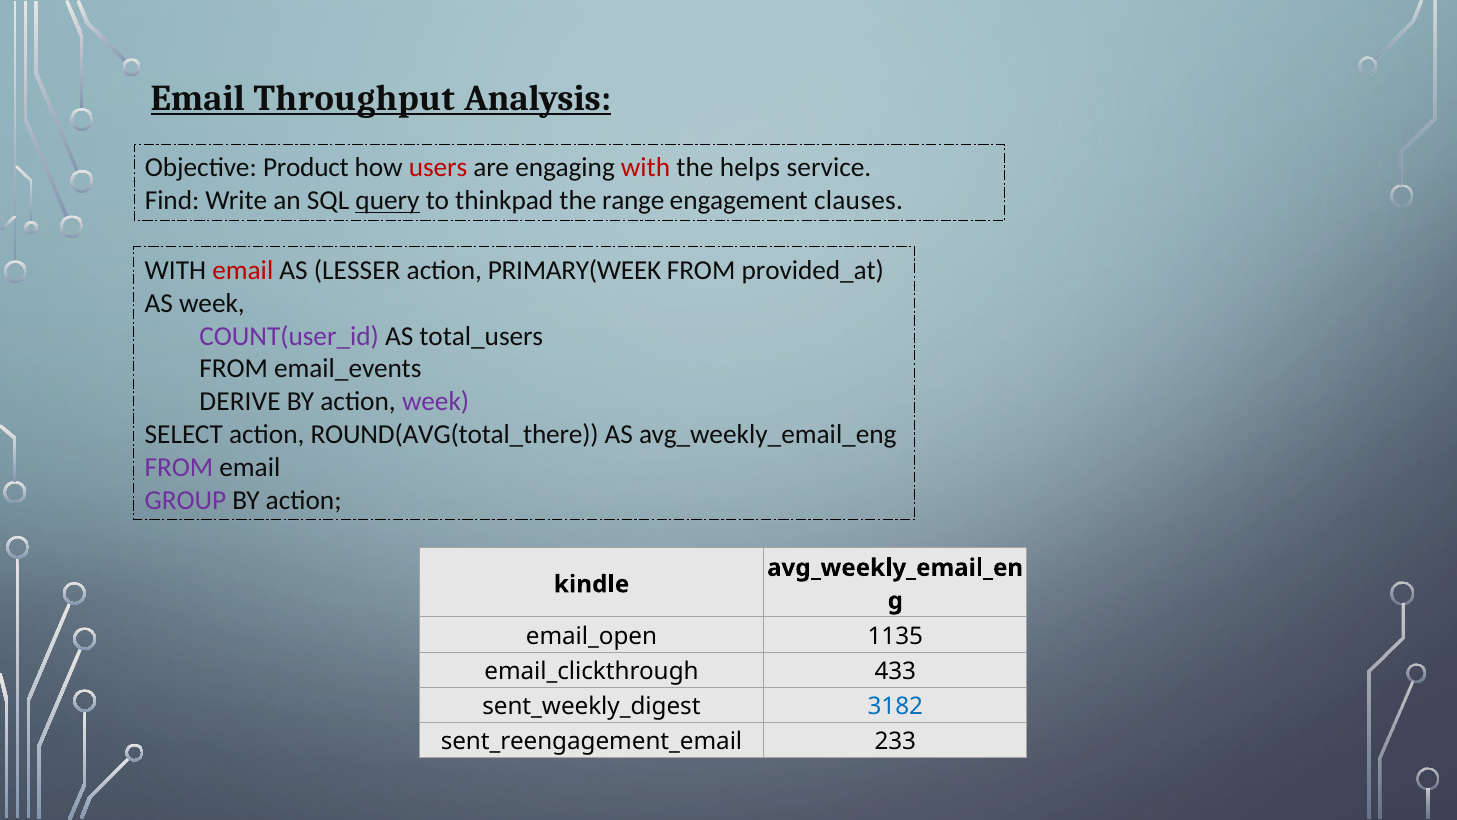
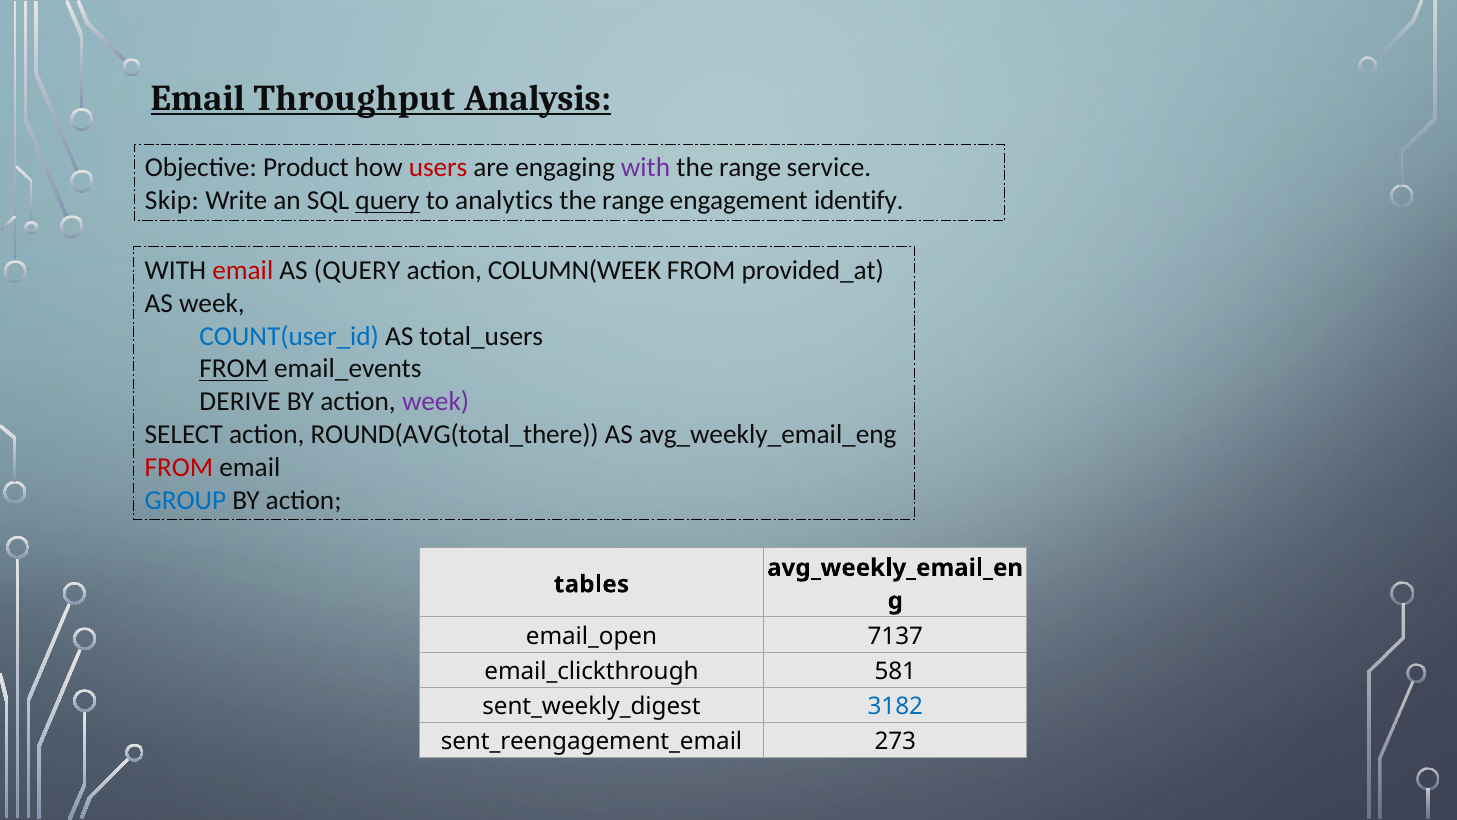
with colour: red -> purple (646, 168)
helps: helps -> range (750, 168)
Find: Find -> Skip (172, 201)
thinkpad: thinkpad -> analytics (504, 201)
clauses: clauses -> identify (859, 201)
AS LESSER: LESSER -> QUERY (357, 270)
PRIMARY(WEEK: PRIMARY(WEEK -> COLUMN(WEEK (575, 270)
COUNT(user_id colour: purple -> blue (289, 336)
FROM underline: none -> present (234, 369)
FROM colour: purple -> red (179, 467)
GROUP colour: purple -> blue (185, 500)
kindle: kindle -> tables (591, 584)
1135: 1135 -> 7137 (895, 636)
433: 433 -> 581 (895, 671)
233: 233 -> 273 (895, 742)
